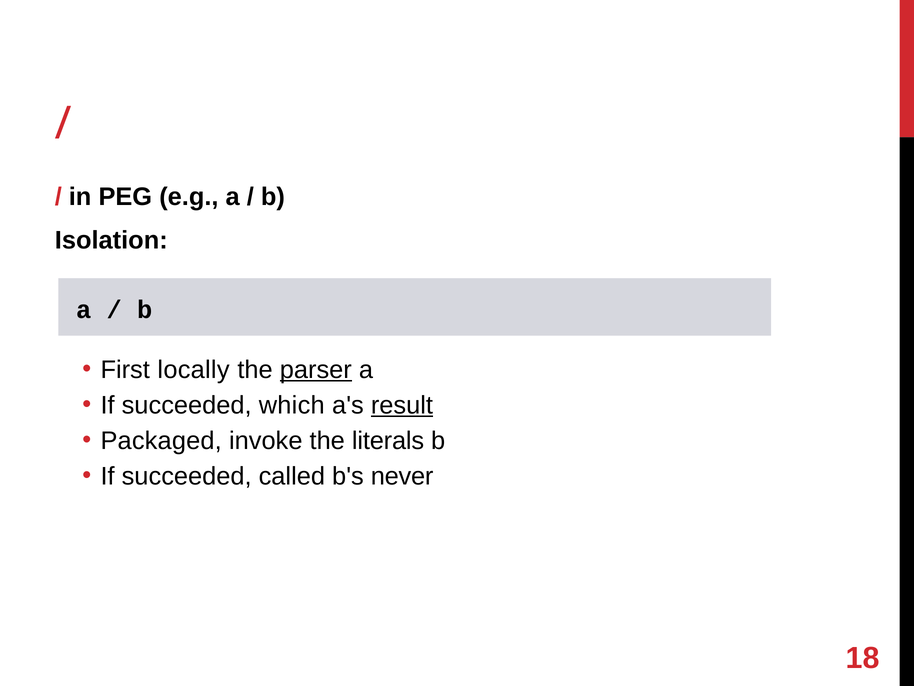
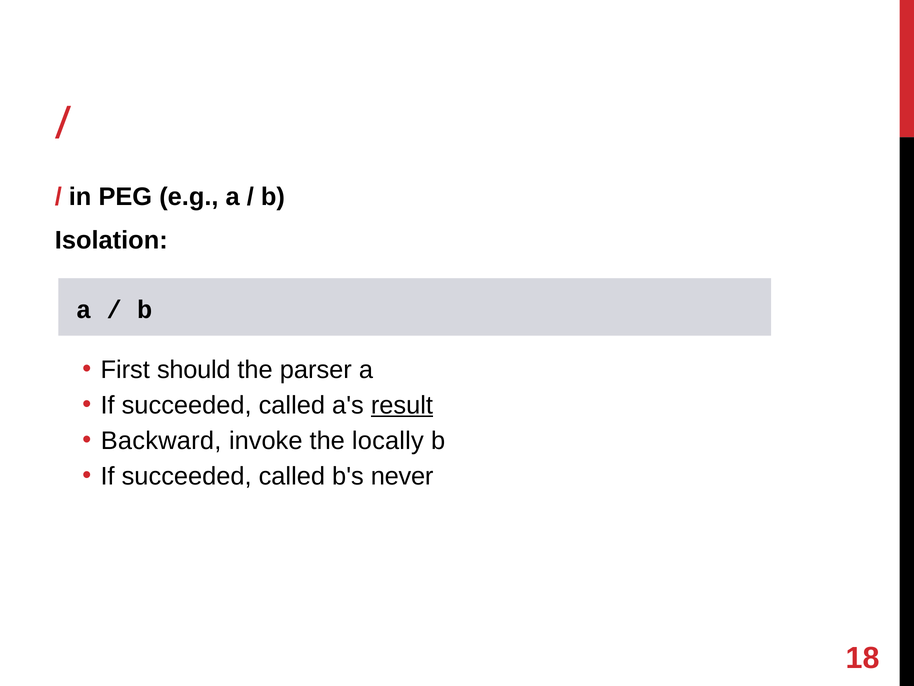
locally: locally -> should (194, 369)
parser underline: present -> none (316, 369)
which: which -> called (292, 405)
Packaged: Packaged -> Backward (161, 441)
literals: literals -> locally (388, 441)
